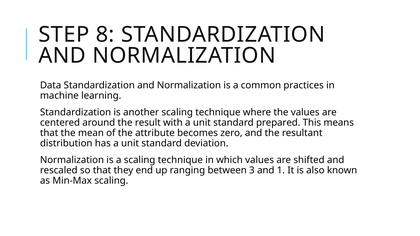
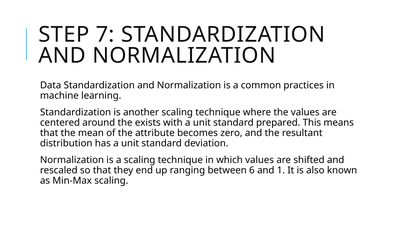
8: 8 -> 7 (105, 35)
result: result -> exists (148, 123)
3: 3 -> 6 (252, 170)
